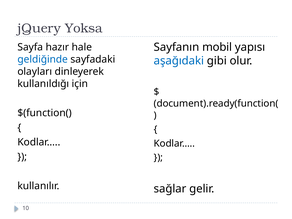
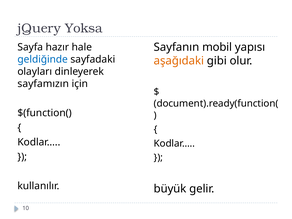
aşağıdaki colour: blue -> orange (179, 61)
kullanıldığı: kullanıldığı -> sayfamızın (43, 84)
sağlar: sağlar -> büyük (170, 189)
